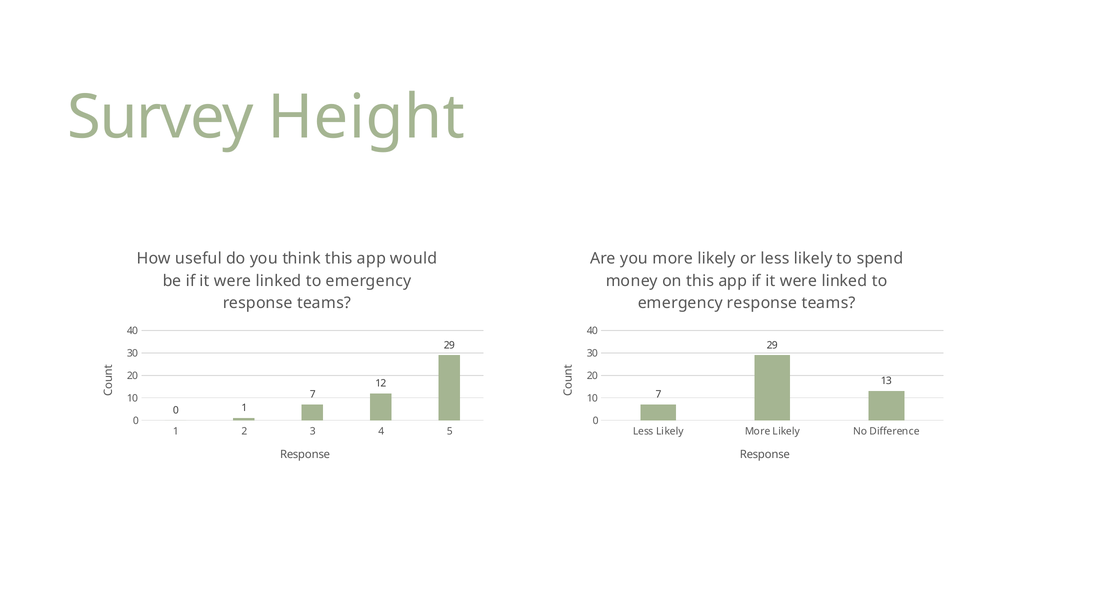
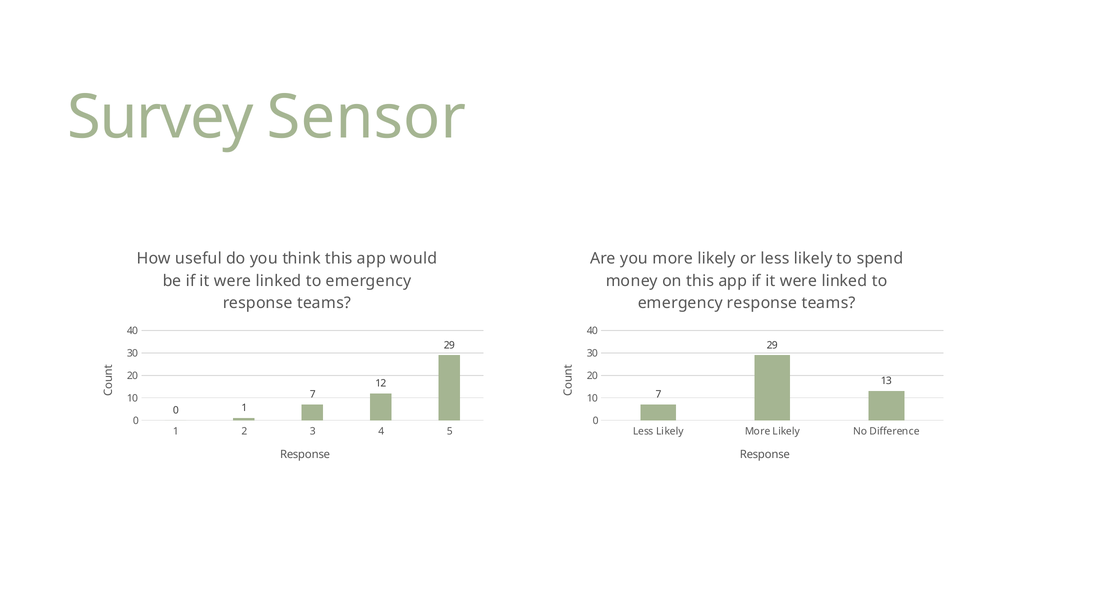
Height: Height -> Sensor (366, 118)
